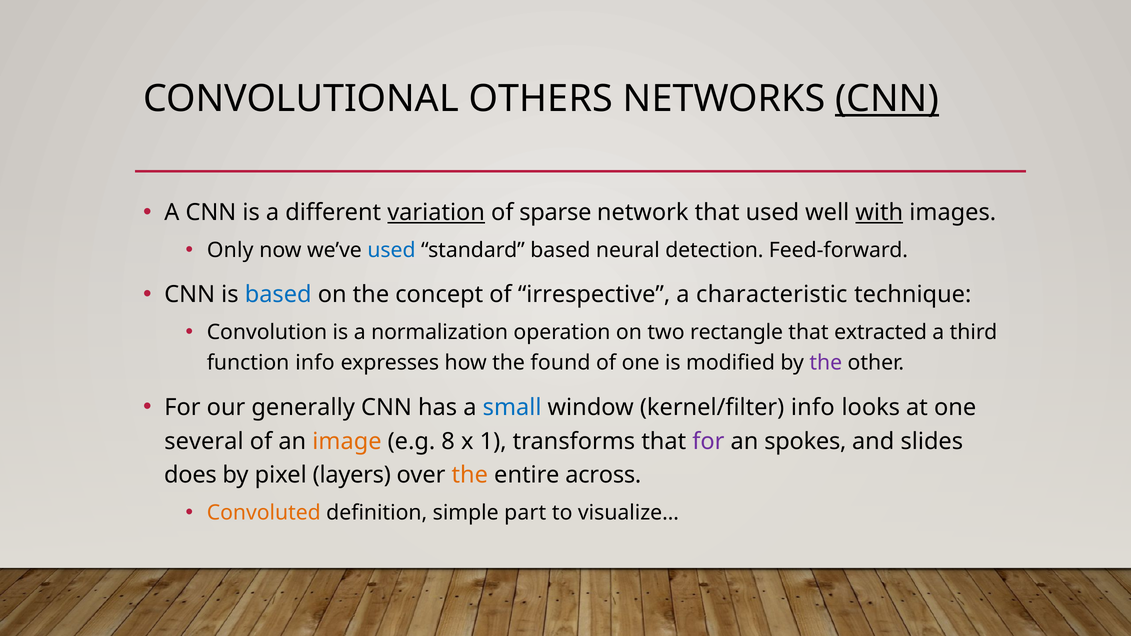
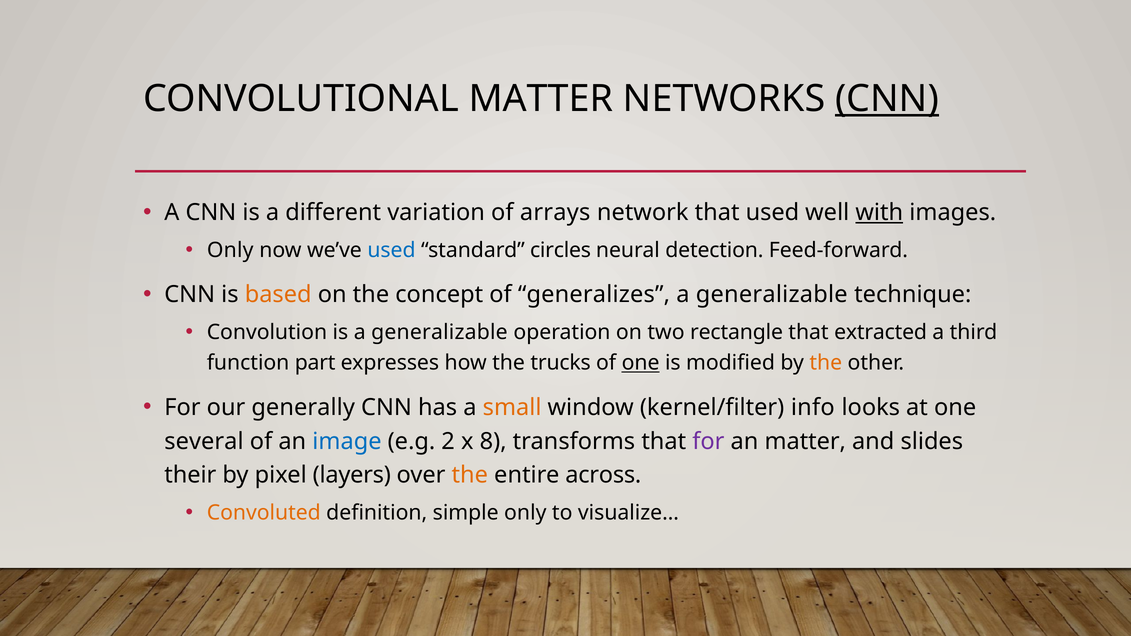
CONVOLUTIONAL OTHERS: OTHERS -> MATTER (541, 99)
variation underline: present -> none (436, 213)
sparse: sparse -> arrays (555, 213)
standard based: based -> circles (560, 250)
based colour: blue -> orange (278, 295)
irrespective: irrespective -> generalizes (594, 295)
characteristic: characteristic -> generalizable (772, 295)
is a normalization: normalization -> generalizable (439, 332)
function info: info -> part (315, 363)
found: found -> trucks (561, 363)
one underline: none -> present (641, 363)
the colour: purple -> orange (826, 363)
small colour: blue -> orange (512, 407)
image colour: orange -> blue (347, 441)
8: 8 -> 2 (448, 441)
1: 1 -> 8 (493, 441)
an spokes: spokes -> matter (805, 441)
does: does -> their (190, 475)
simple part: part -> only (525, 513)
